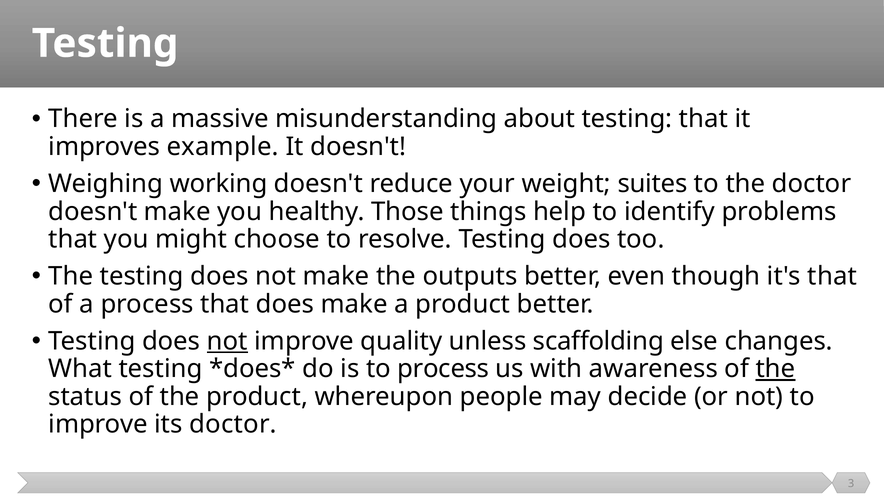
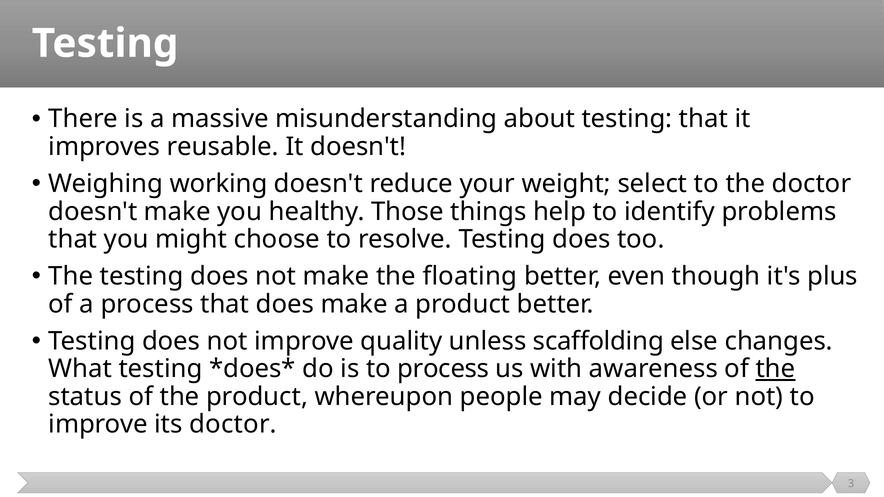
example: example -> reusable (223, 147)
suites: suites -> select (652, 184)
outputs: outputs -> floating (470, 276)
it's that: that -> plus (833, 276)
not underline: present -> none (227, 341)
